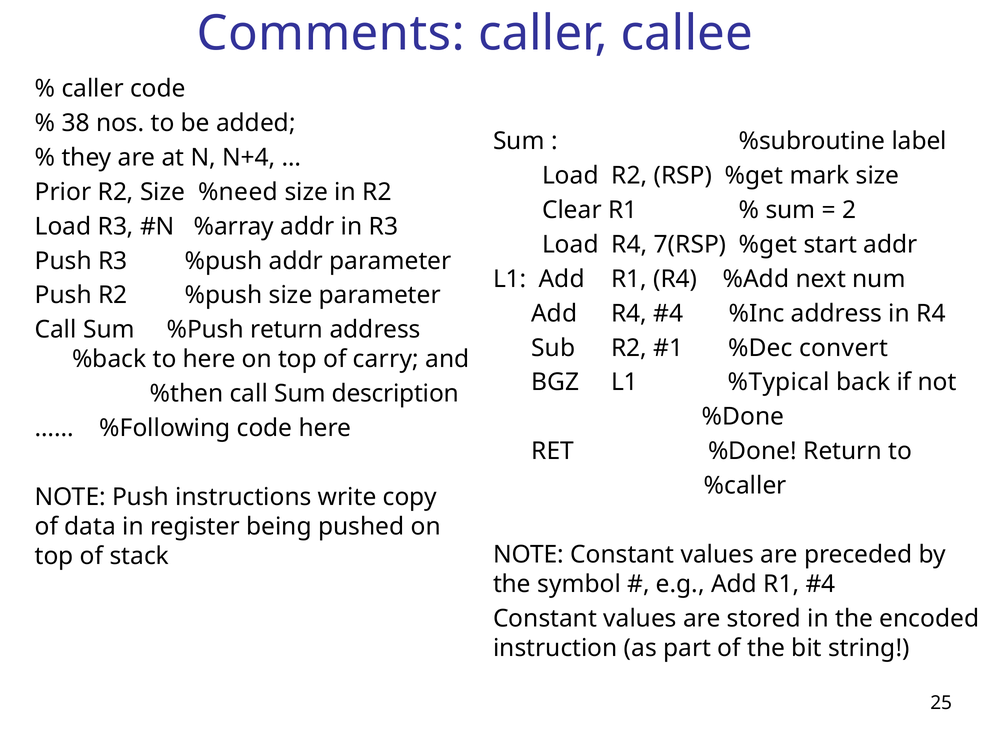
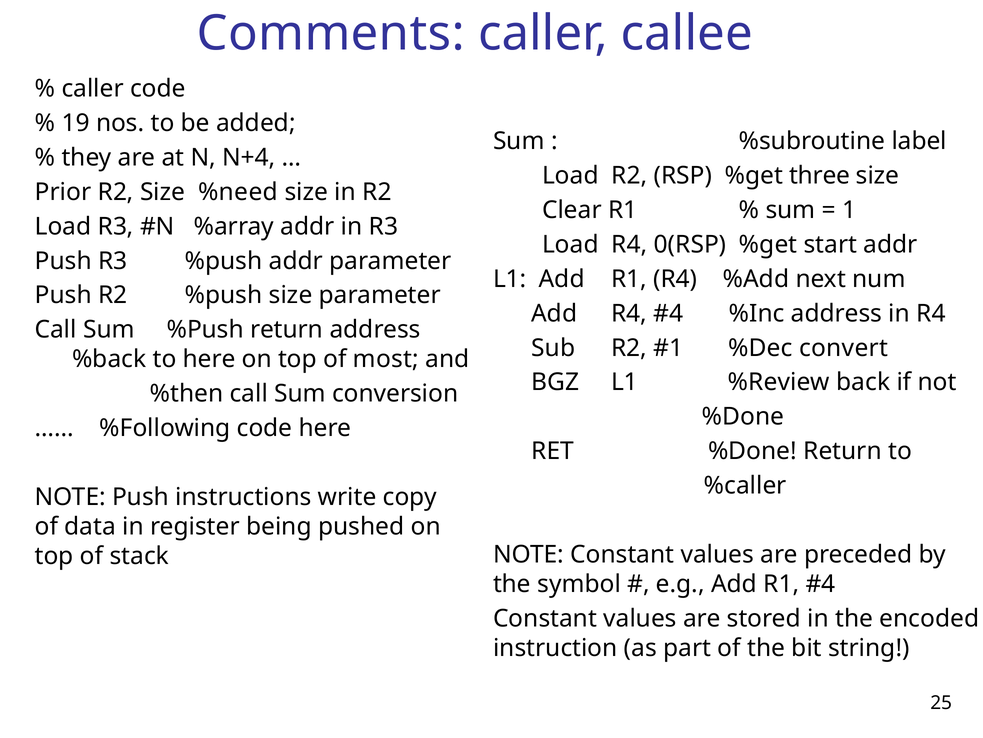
38: 38 -> 19 (76, 123)
mark: mark -> three (820, 176)
2: 2 -> 1 (849, 210)
7(RSP: 7(RSP -> 0(RSP (690, 244)
carry: carry -> most (386, 359)
%Typical: %Typical -> %Review (779, 382)
description: description -> conversion (395, 393)
